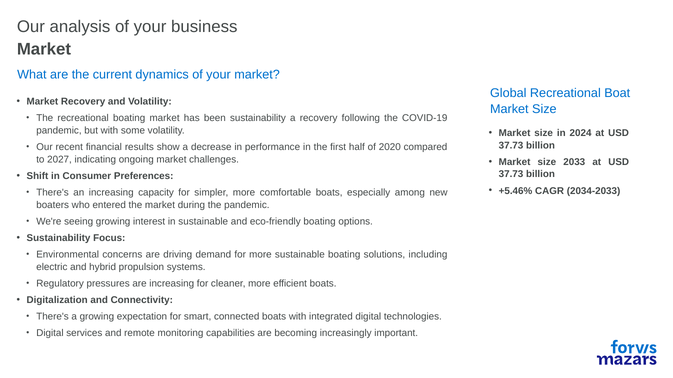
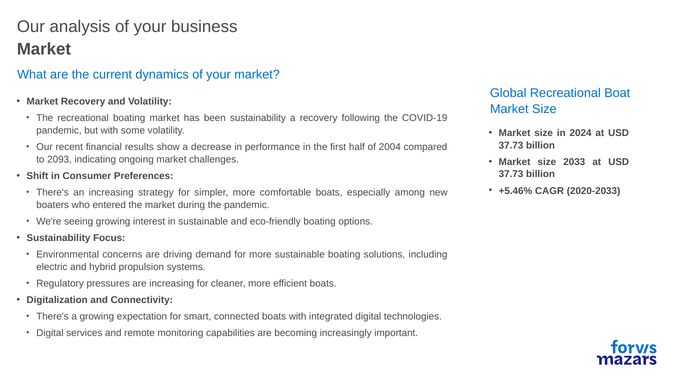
2020: 2020 -> 2004 (390, 147)
2027: 2027 -> 2093 (59, 160)
2034-2033: 2034-2033 -> 2020-2033 (594, 191)
capacity: capacity -> strategy (156, 193)
